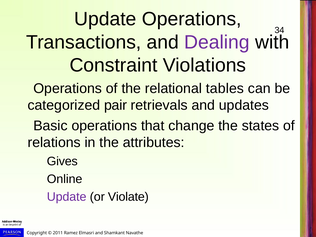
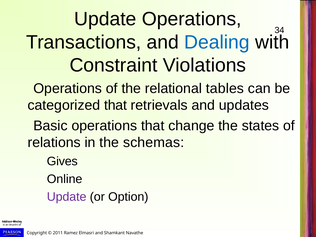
Dealing colour: purple -> blue (217, 42)
categorized pair: pair -> that (116, 105)
attributes: attributes -> schemas (154, 142)
Violate: Violate -> Option (128, 197)
